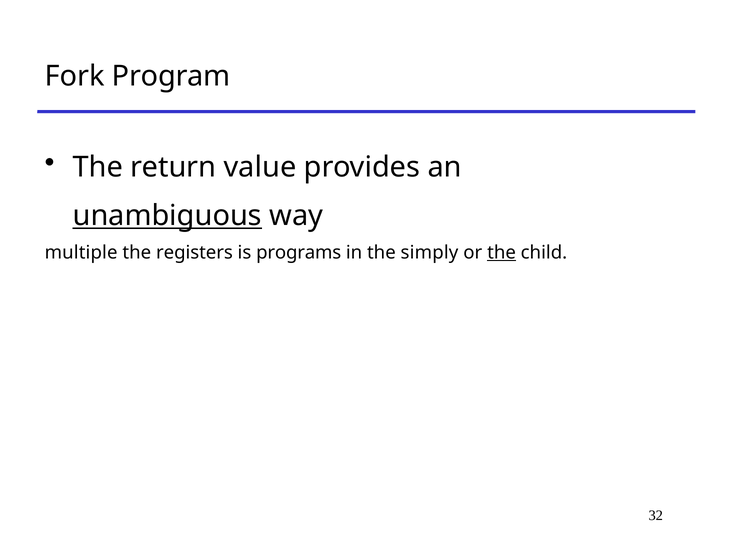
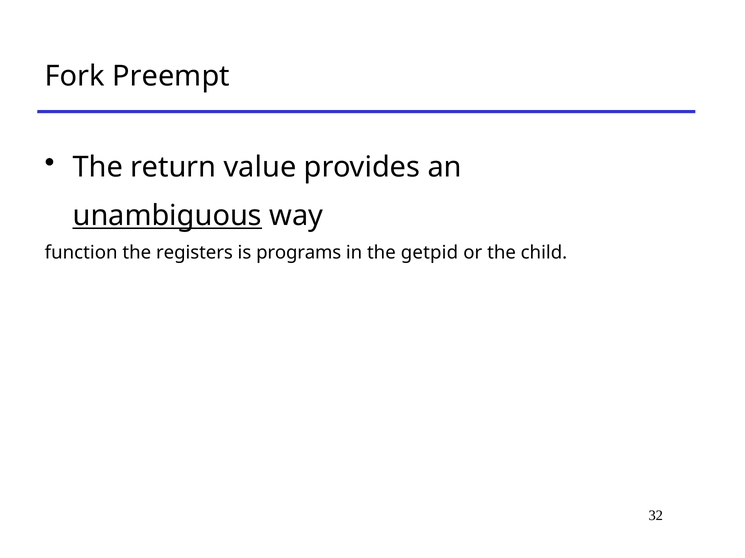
Program: Program -> Preempt (171, 76)
multiple: multiple -> function (81, 253)
simply: simply -> getpid (429, 253)
the underline: present -> none (502, 253)
